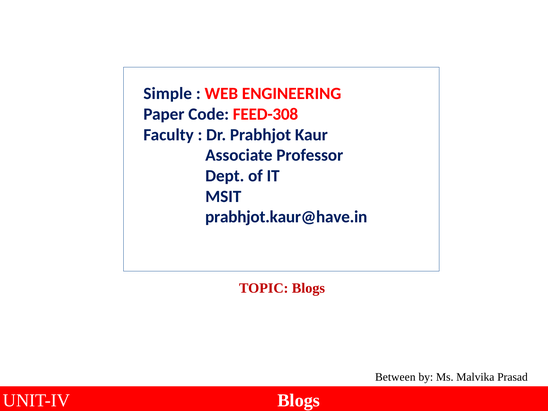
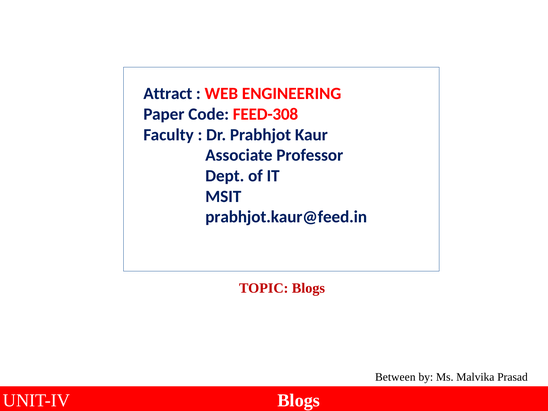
Simple: Simple -> Attract (168, 94)
prabhjot.kaur@have.in: prabhjot.kaur@have.in -> prabhjot.kaur@feed.in (286, 217)
